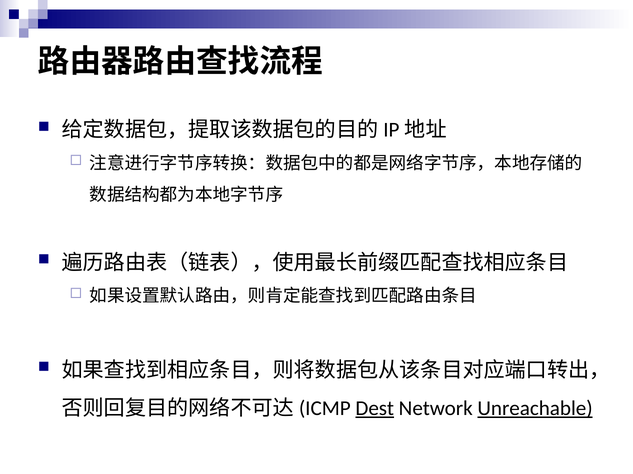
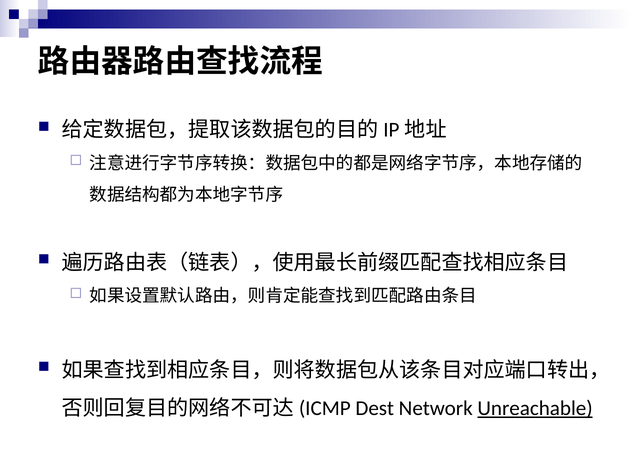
Dest underline: present -> none (375, 409)
